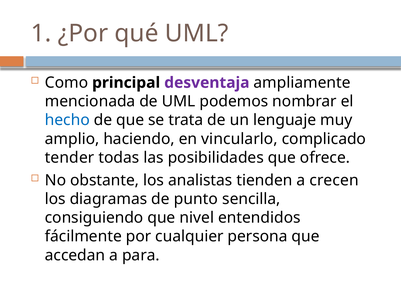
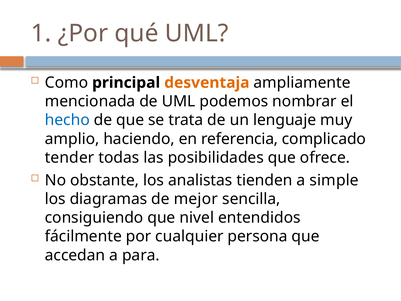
desventaja colour: purple -> orange (207, 83)
vincularlo: vincularlo -> referencia (240, 139)
crecen: crecen -> simple (334, 180)
punto: punto -> mejor (196, 199)
